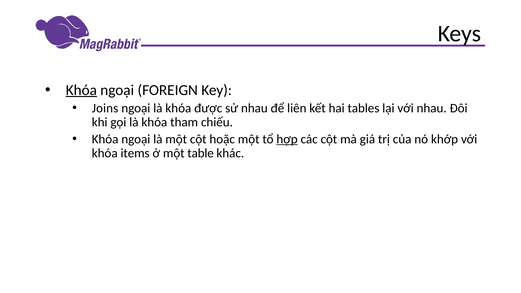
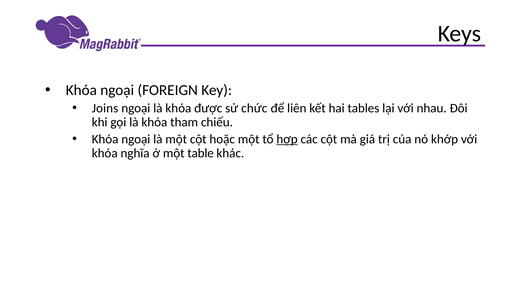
Khóa underline: present -> none (81, 90)
sử nhau: nhau -> chức (254, 108)
items: items -> nghĩa (135, 153)
